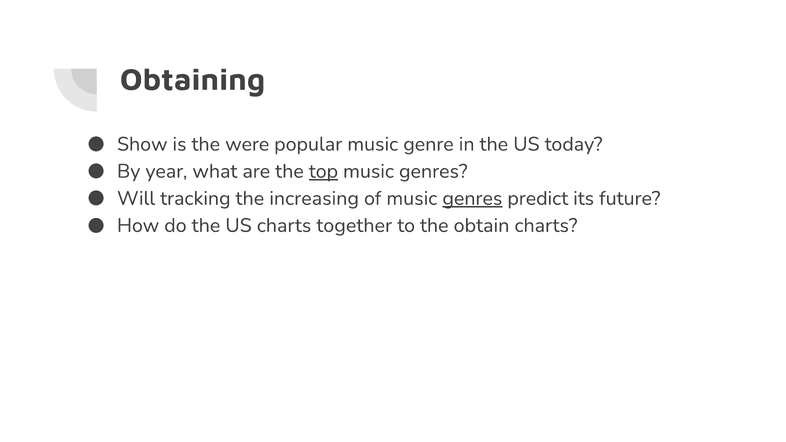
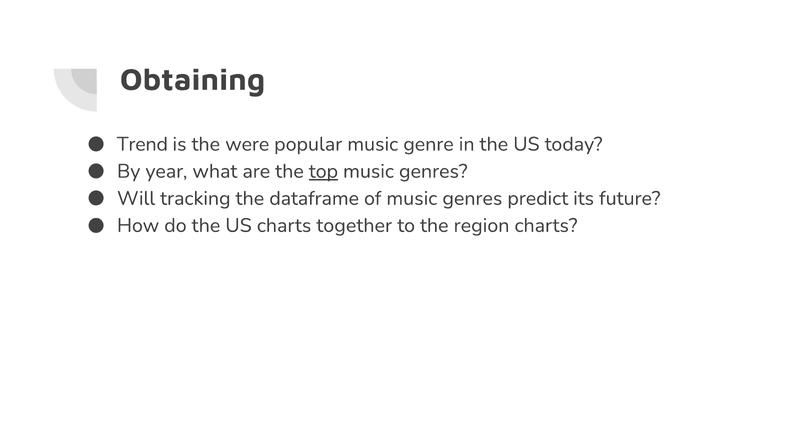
Show: Show -> Trend (142, 144)
increasing: increasing -> dataframe (314, 198)
genres underline: present -> none (472, 198)
obtain: obtain -> region (482, 226)
